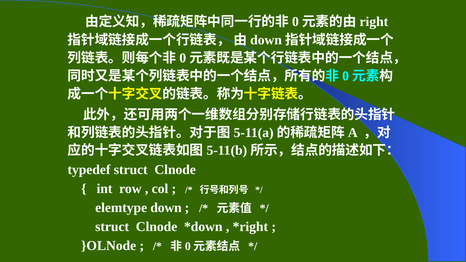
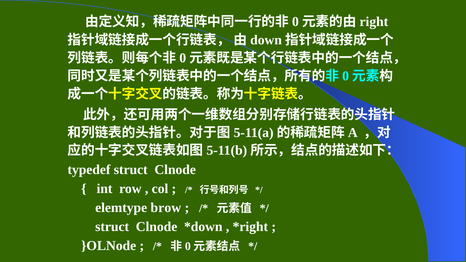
elemtype down: down -> brow (166, 208)
